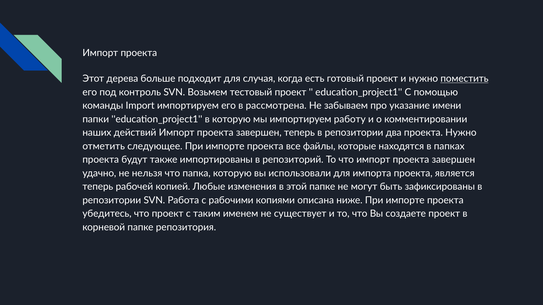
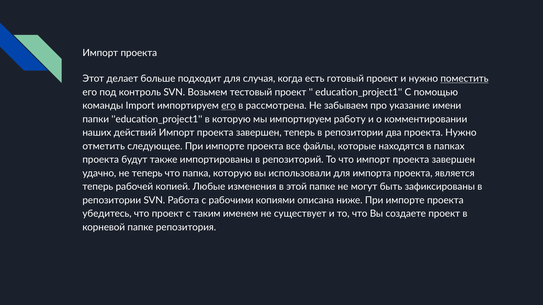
дерева: дерева -> делает (122, 79)
его underline: none -> present (229, 106)
не нельзя: нельзя -> теперь (147, 173)
